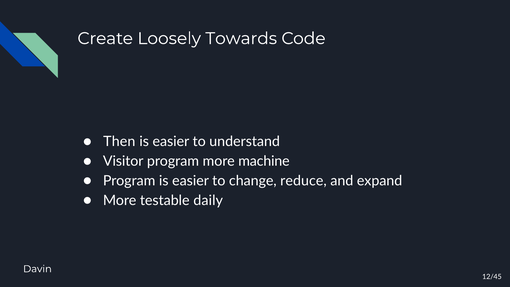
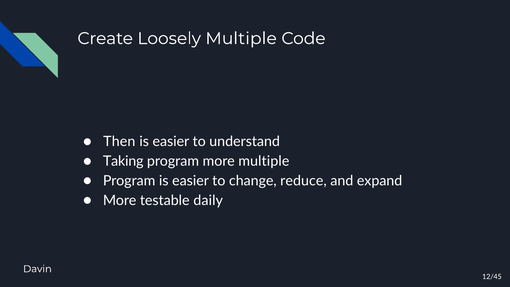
Loosely Towards: Towards -> Multiple (241, 38)
Visitor: Visitor -> Taking (123, 161)
more machine: machine -> multiple (264, 161)
